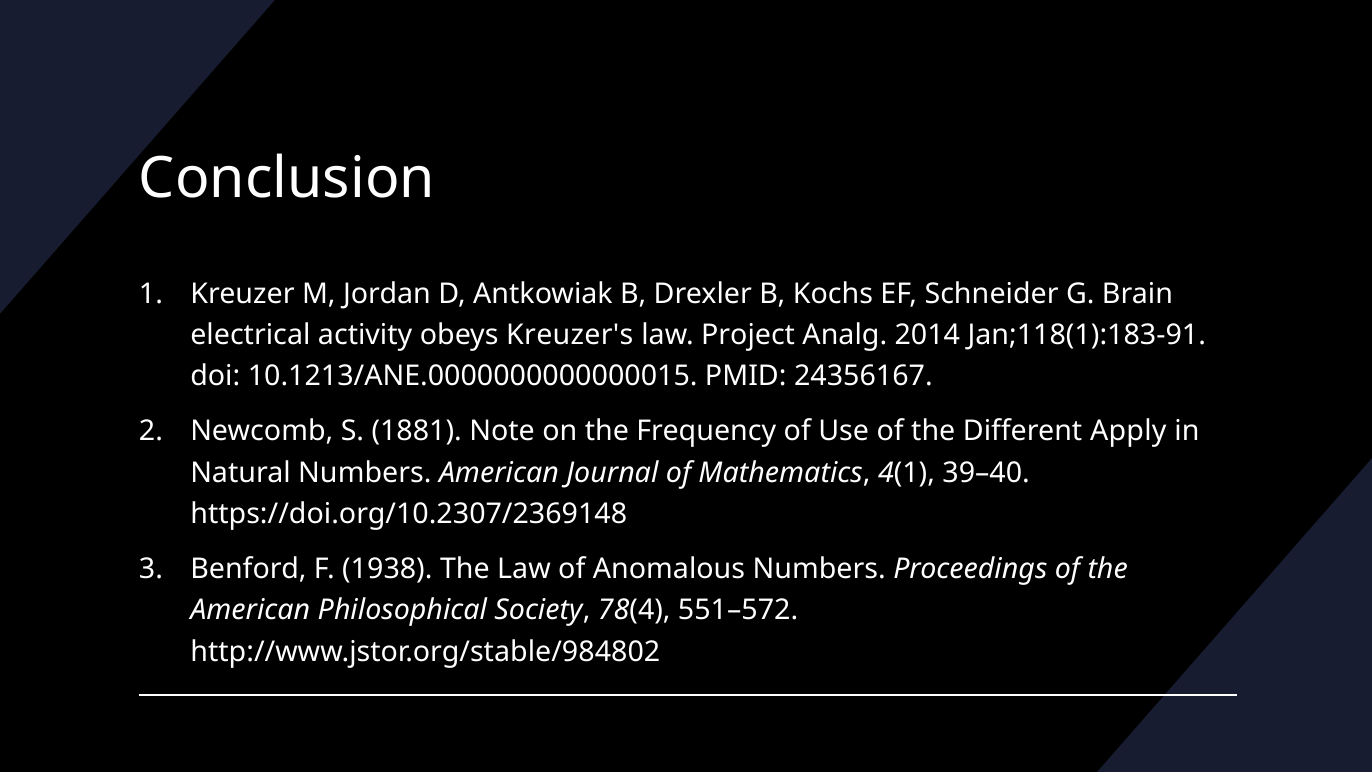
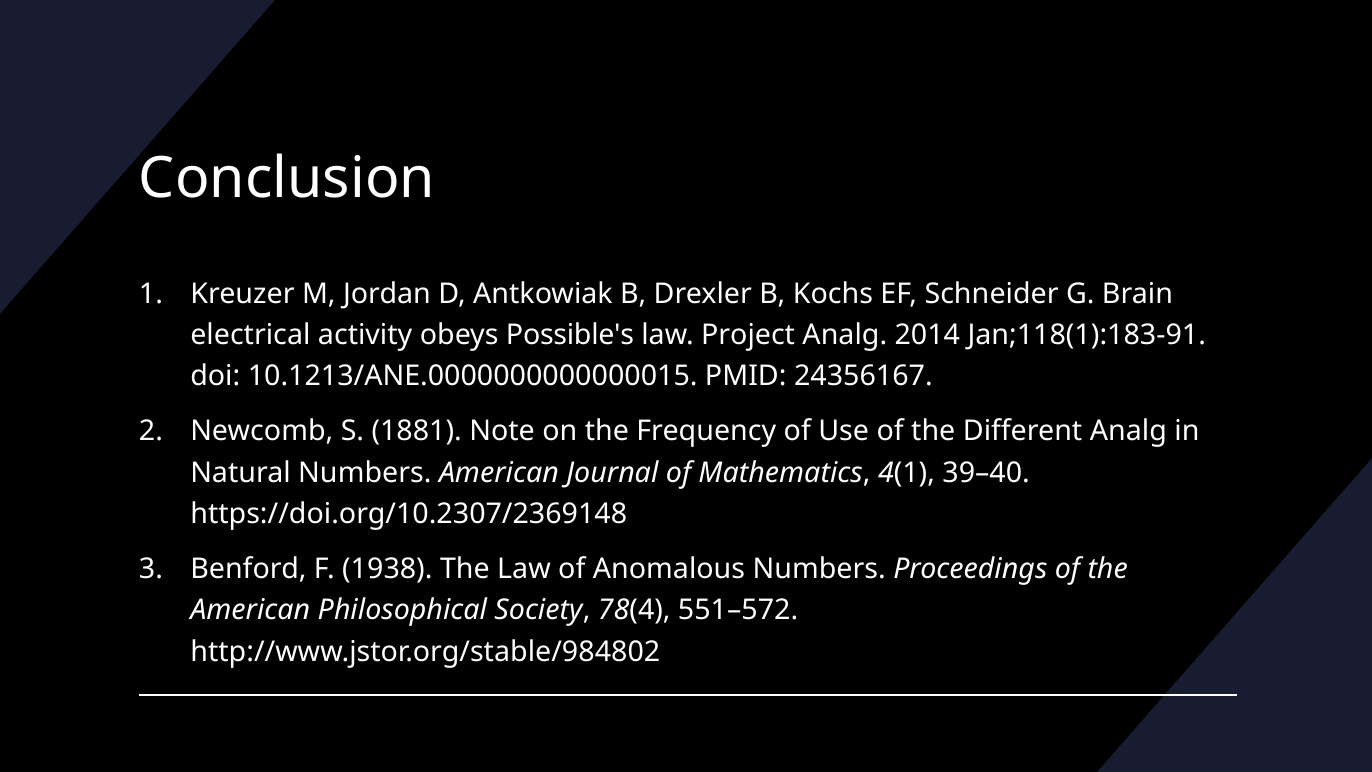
Kreuzer's: Kreuzer's -> Possible's (570, 335)
Different Apply: Apply -> Analg (1128, 431)
